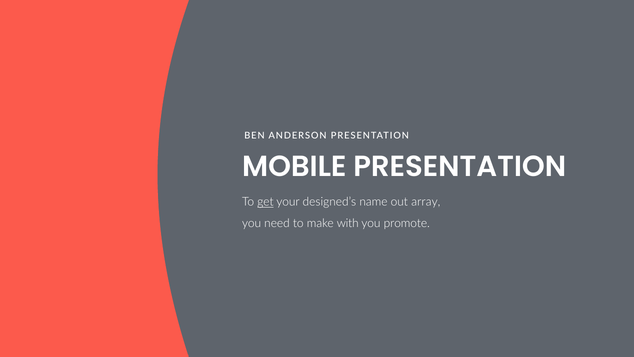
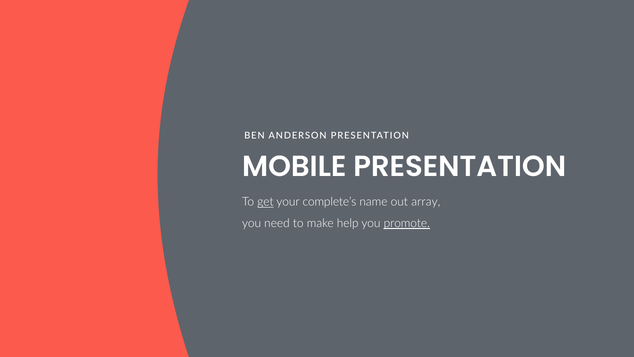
designed’s: designed’s -> complete’s (329, 202)
with: with -> help (348, 223)
promote underline: none -> present (407, 223)
